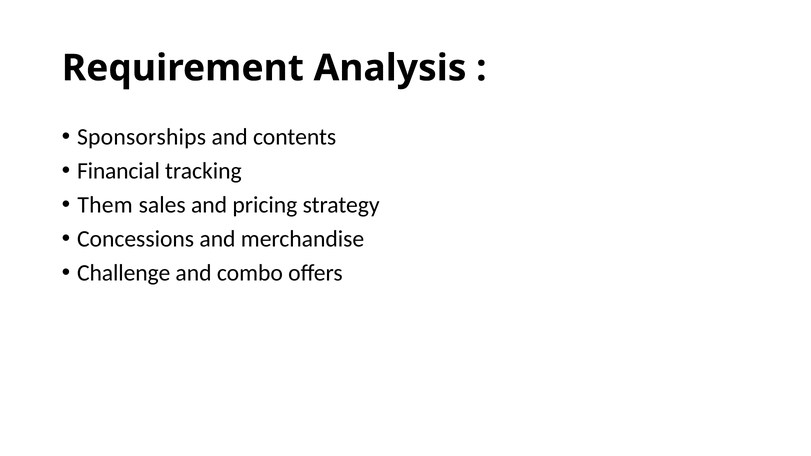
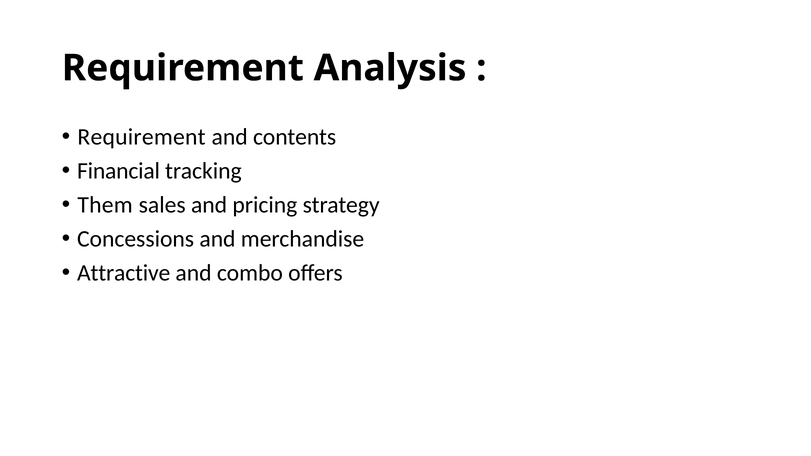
Sponsorships: Sponsorships -> Requirement (142, 137)
Challenge: Challenge -> Attractive (124, 273)
